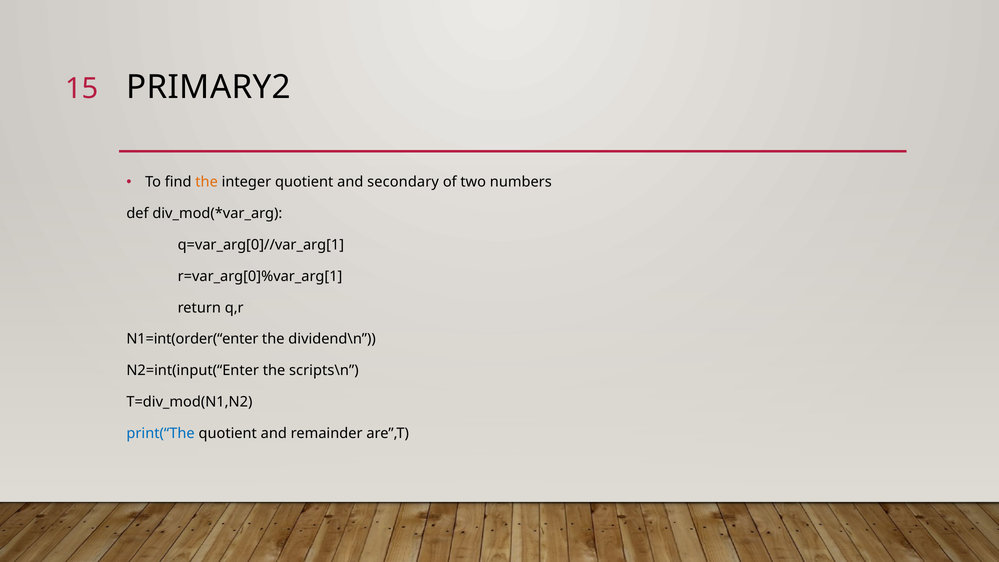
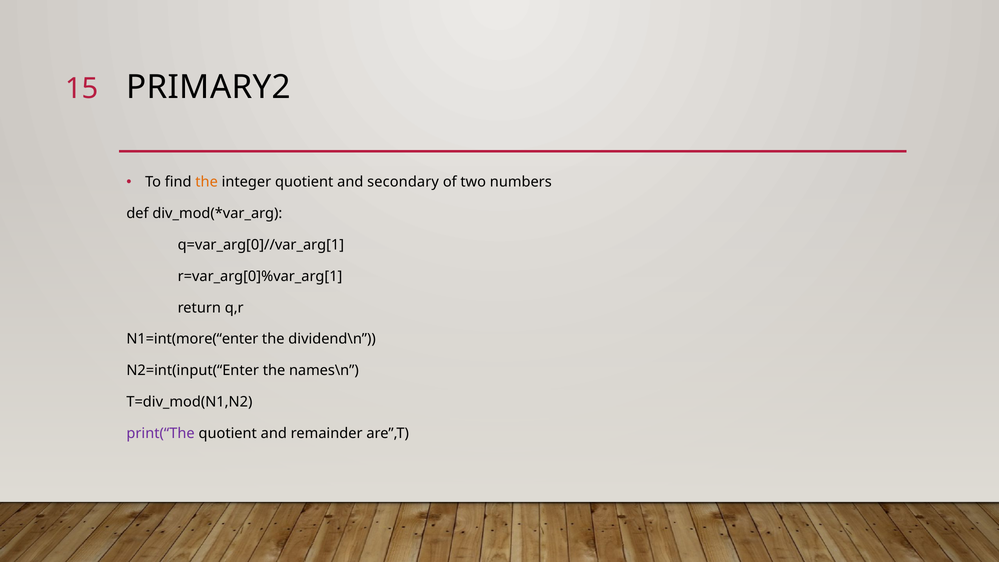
N1=int(order(“enter: N1=int(order(“enter -> N1=int(more(“enter (192, 339)
scripts\n: scripts\n -> names\n (324, 370)
print(“The colour: blue -> purple (161, 433)
